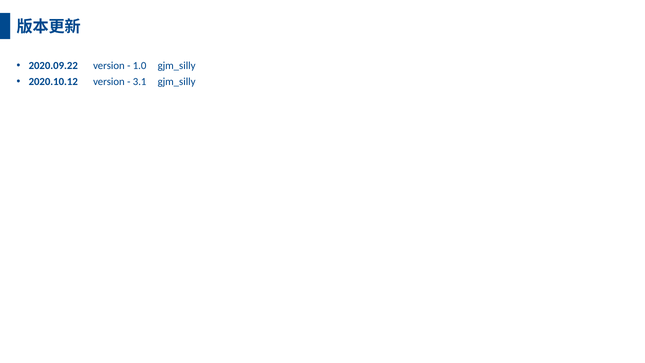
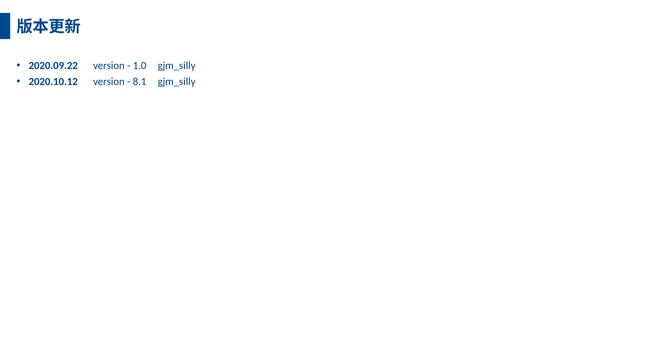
3.1: 3.1 -> 8.1 (140, 82)
